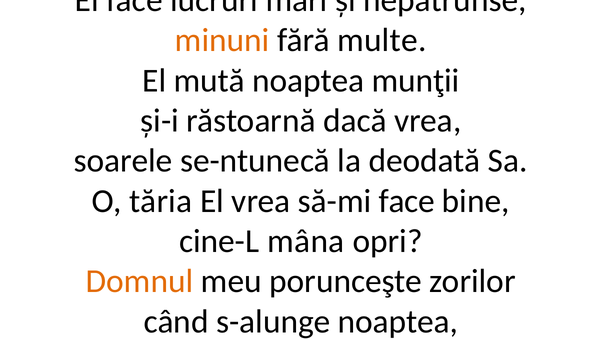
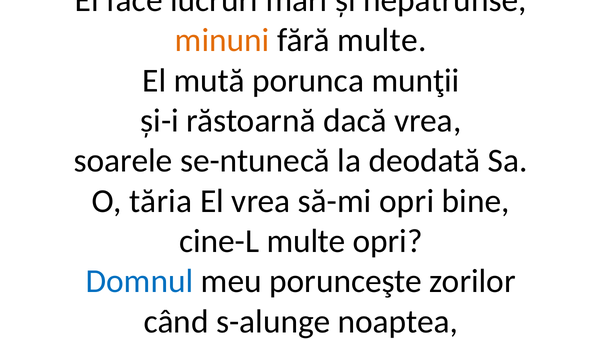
mută noaptea: noaptea -> porunca (308, 80)
să-mi face: face -> opri (407, 201)
cine-L mâna: mâna -> multe (306, 241)
Domnul colour: orange -> blue (140, 281)
